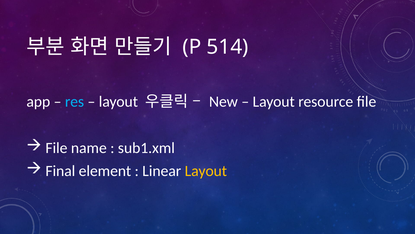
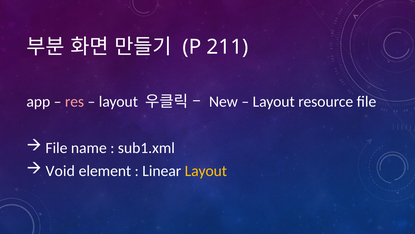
514: 514 -> 211 (228, 47)
res colour: light blue -> pink (75, 102)
Final: Final -> Void (60, 171)
